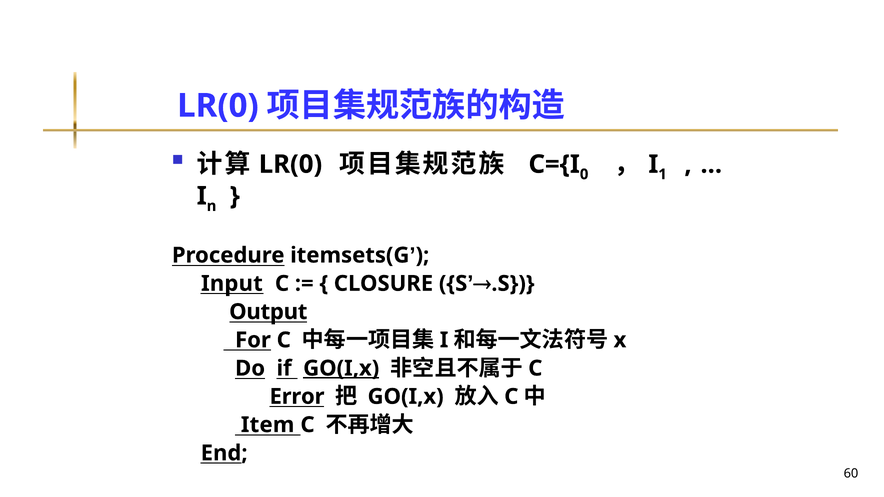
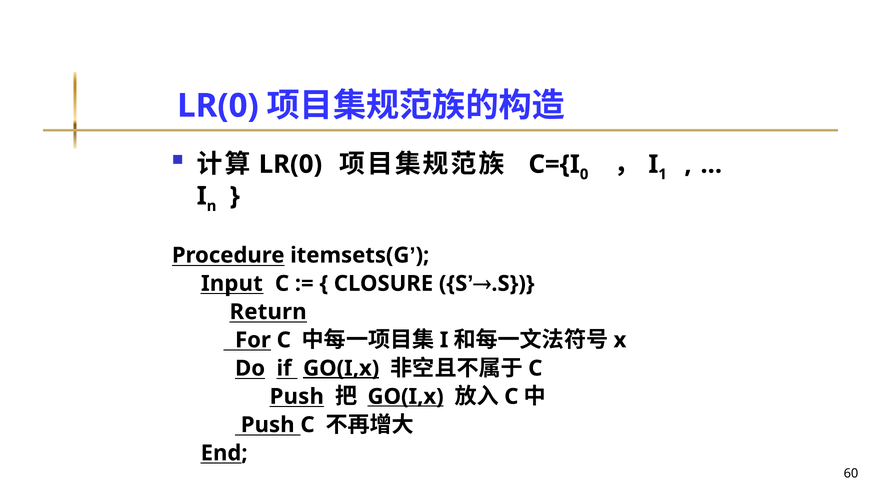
Output: Output -> Return (268, 312)
Error: Error -> Push (297, 397)
GO(I,x underline: none -> present (406, 397)
Item: Item -> Push (268, 425)
